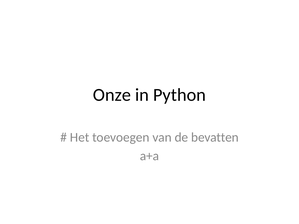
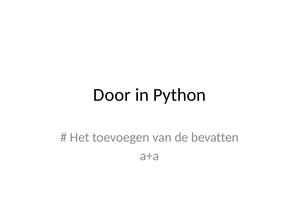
Onze: Onze -> Door (112, 95)
